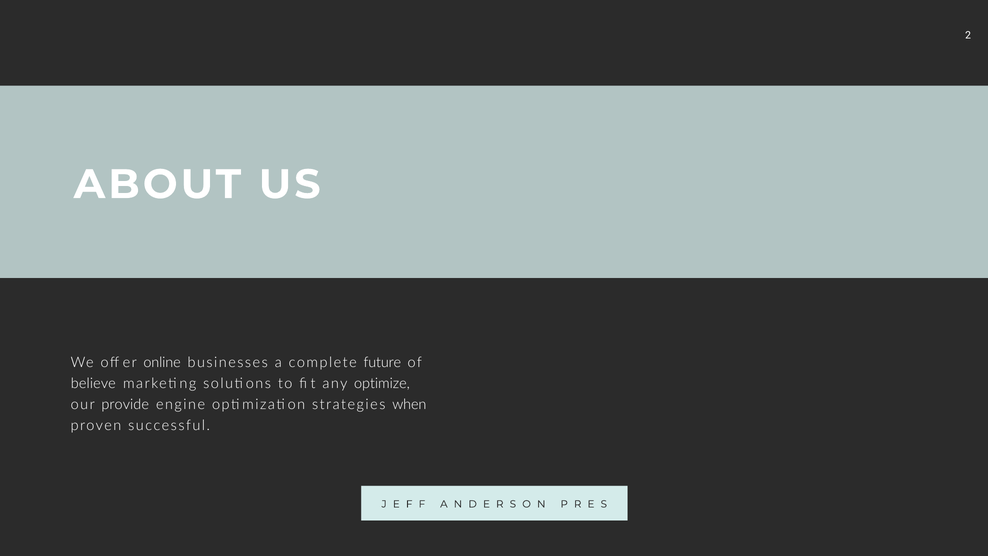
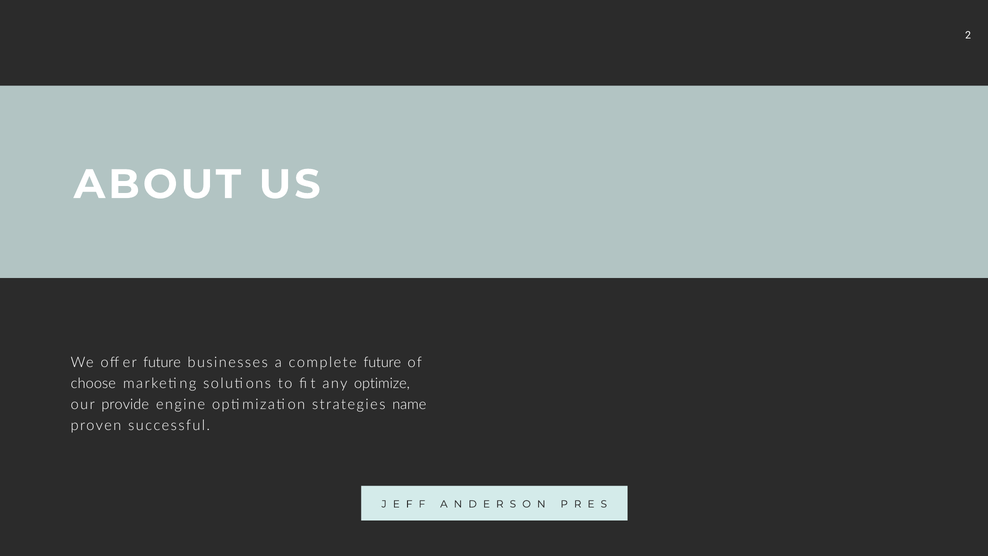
offer online: online -> future (162, 362)
believe: believe -> choose (93, 383)
when: when -> name (409, 404)
